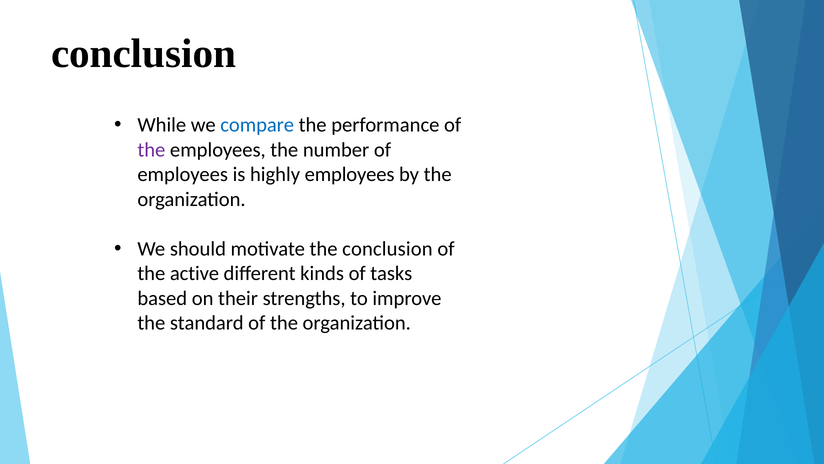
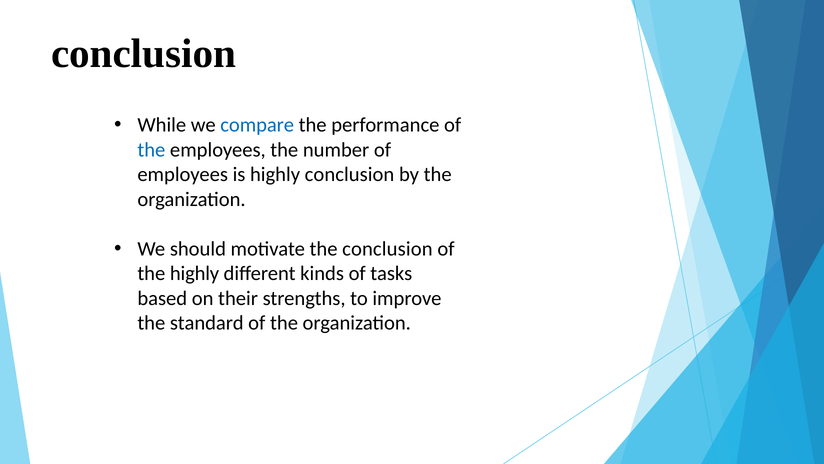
the colour: purple -> blue (151, 150)
highly employees: employees -> conclusion (350, 174)
the active: active -> highly (195, 273)
